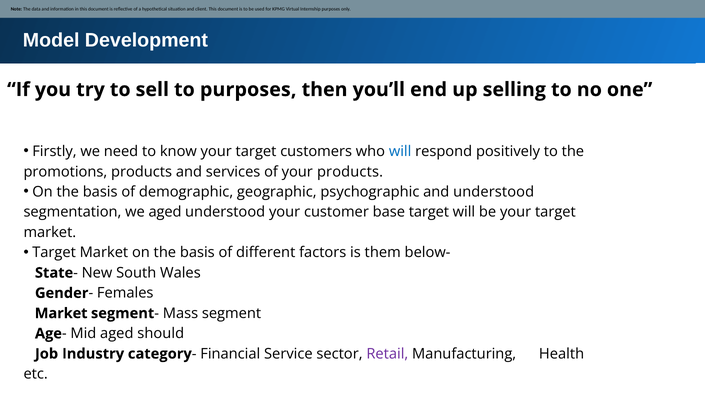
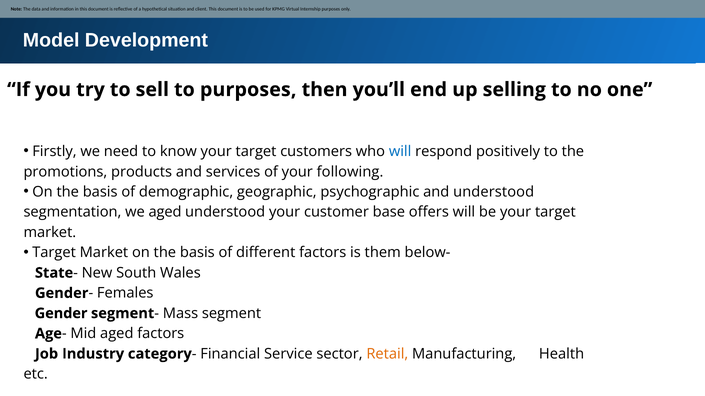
your products: products -> following (350, 172)
base target: target -> offers (429, 212)
Market: Market -> Gender (61, 314)
aged should: should -> factors (161, 334)
Retail colour: purple -> orange (387, 354)
